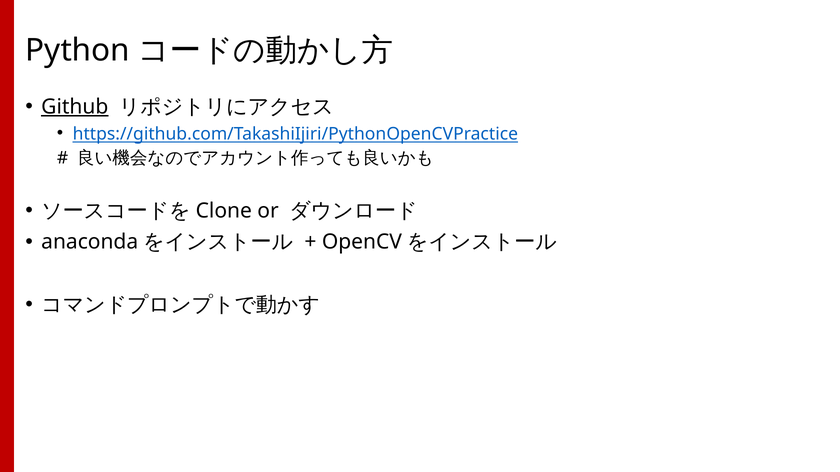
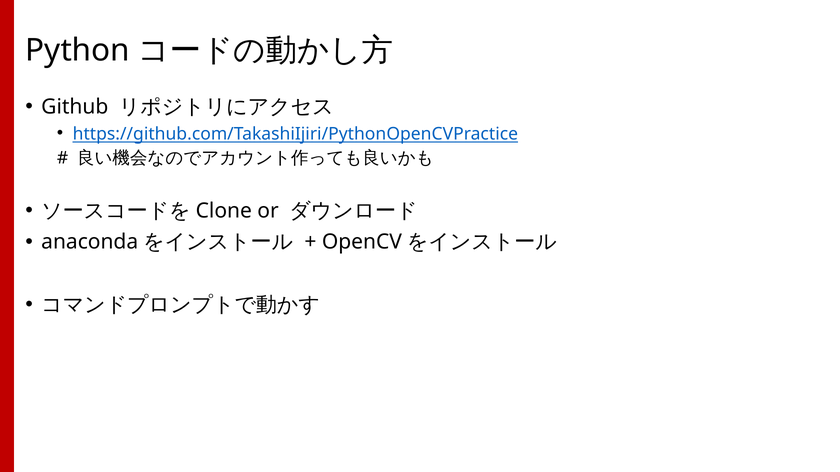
Github underline: present -> none (75, 107)
